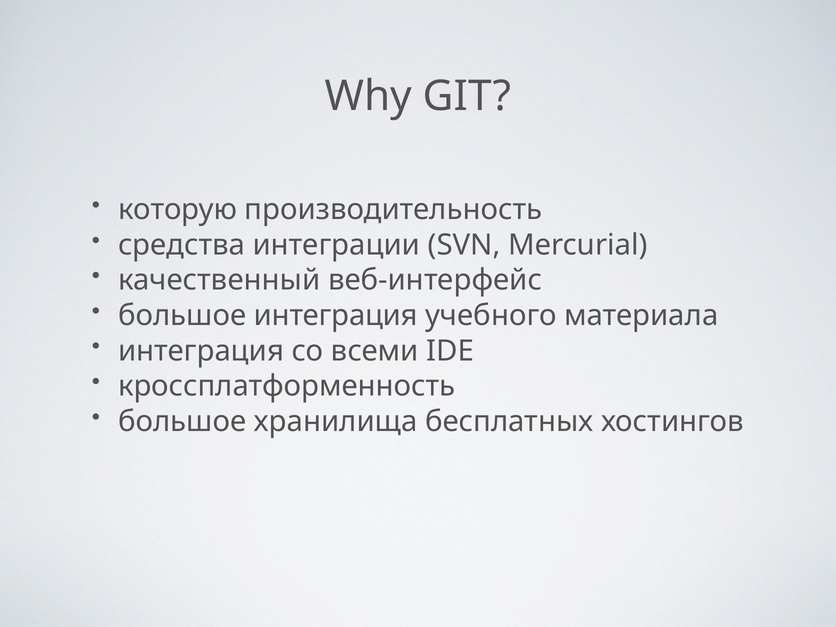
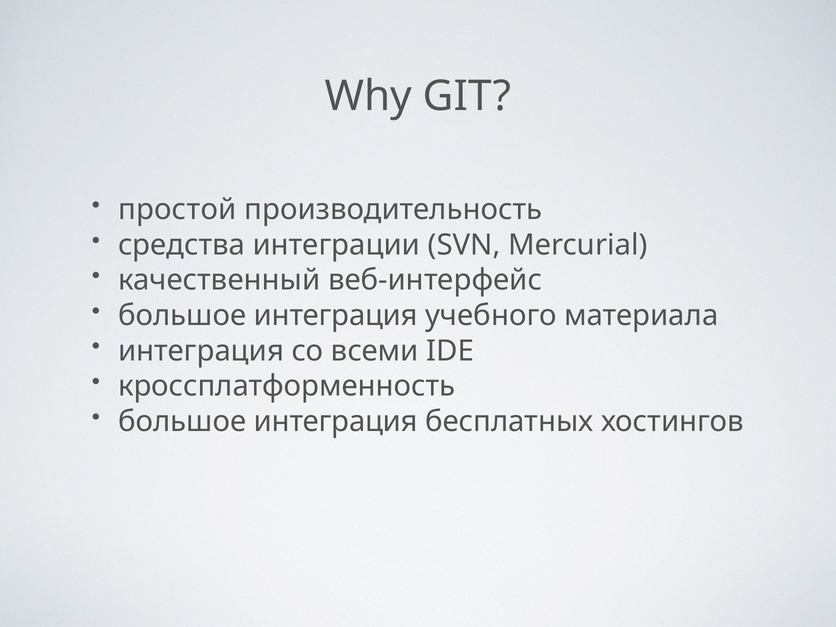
которую: которую -> простой (177, 210)
хранилища: хранилища -> интеграция (336, 421)
